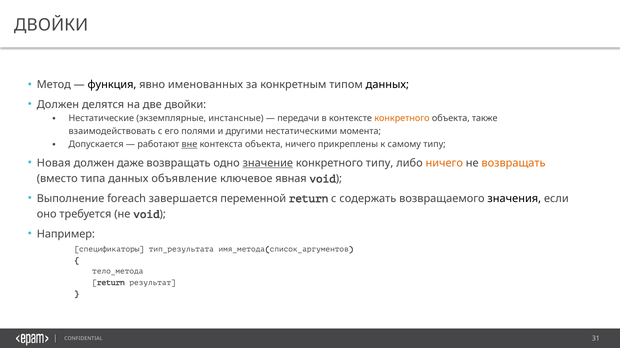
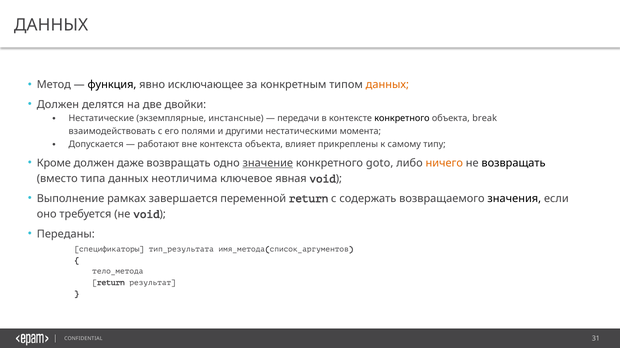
ДВОЙКИ: ДВОЙКИ -> ДАННЫХ (51, 25)
именованных: именованных -> исключающее (206, 85)
данных colour: black -> orange (387, 85)
конкретного colour: orange -> black (402, 119)
также: также -> break (485, 119)
вне underline: present -> none (189, 145)
объекта ничего: ничего -> влияет (300, 145)
Новая: Новая -> Кроме (54, 163)
конкретного типу: типу -> goto (380, 163)
возвращать colour: orange -> black (514, 163)
объявление: объявление -> неотличима (184, 179)
foreach: foreach -> рамках (127, 199)
Например: Например -> Переданы (66, 234)
